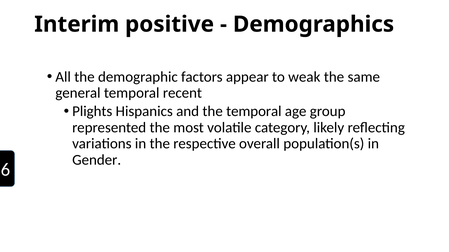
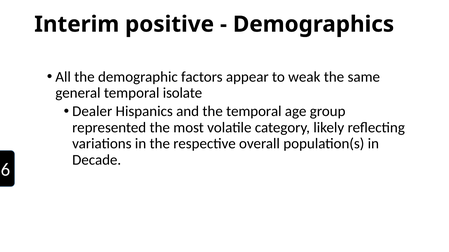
recent: recent -> isolate (182, 93)
Plights: Plights -> Dealer (92, 112)
Gender: Gender -> Decade (97, 160)
